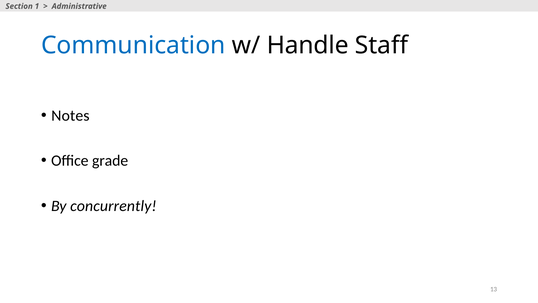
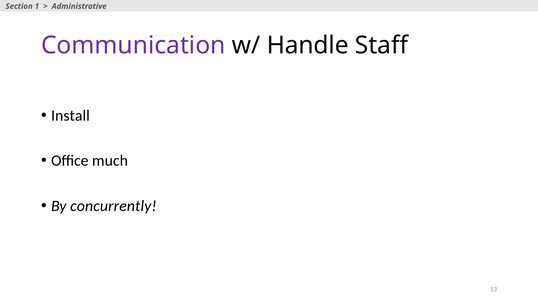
Communication colour: blue -> purple (133, 45)
Notes: Notes -> Install (70, 115)
grade: grade -> much (110, 161)
